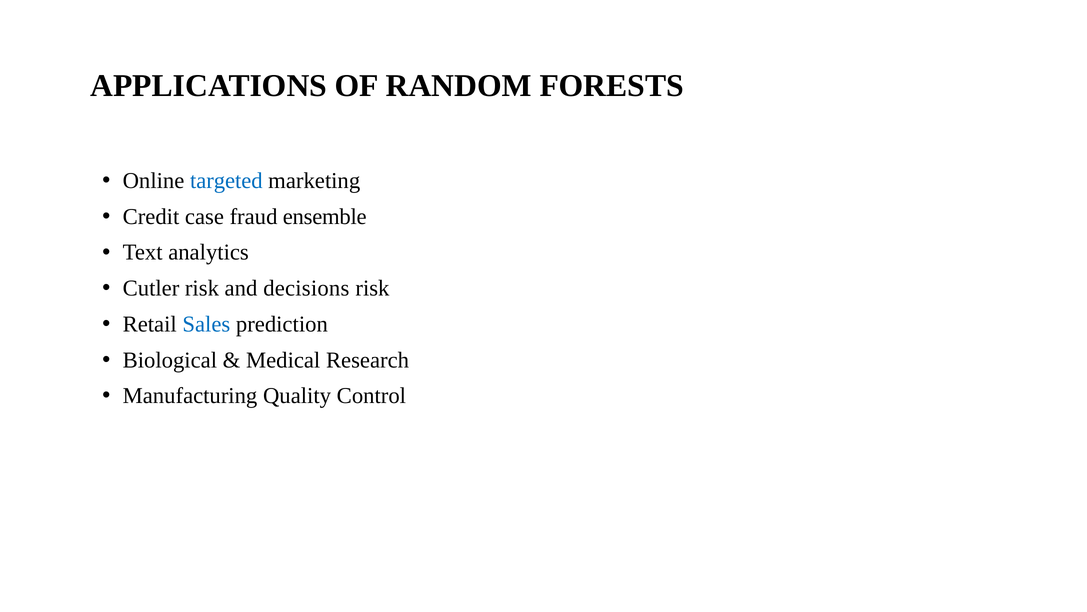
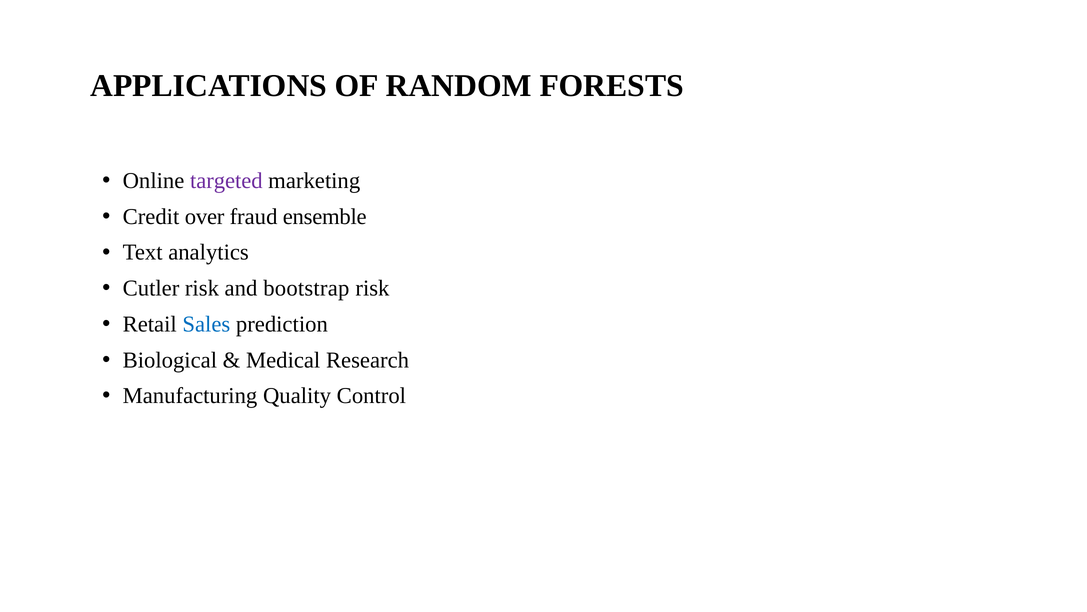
targeted colour: blue -> purple (226, 181)
case: case -> over (205, 216)
decisions: decisions -> bootstrap (306, 288)
